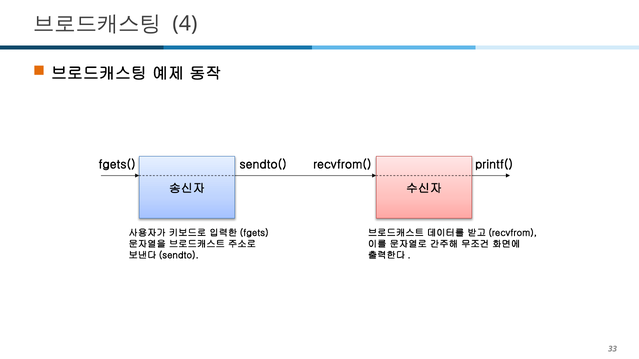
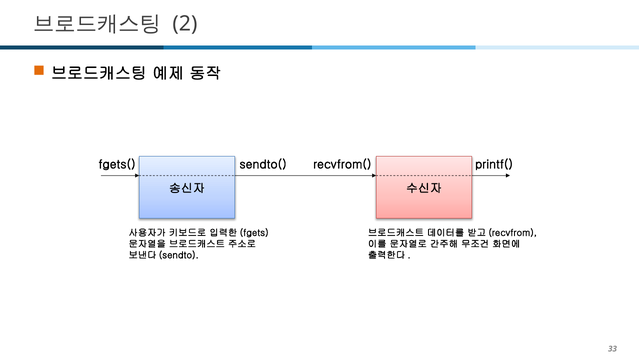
4: 4 -> 2 (185, 24)
